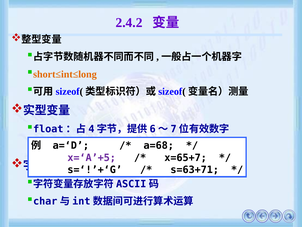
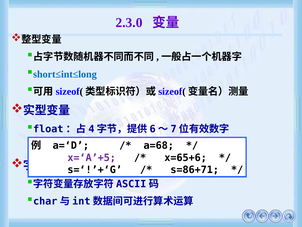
2.4.2: 2.4.2 -> 2.3.0 (129, 23)
short≤int≤long colour: orange -> blue (65, 74)
x=65+7: x=65+7 -> x=65+6 (186, 157)
s=63+71: s=63+71 -> s=86+71 (195, 169)
